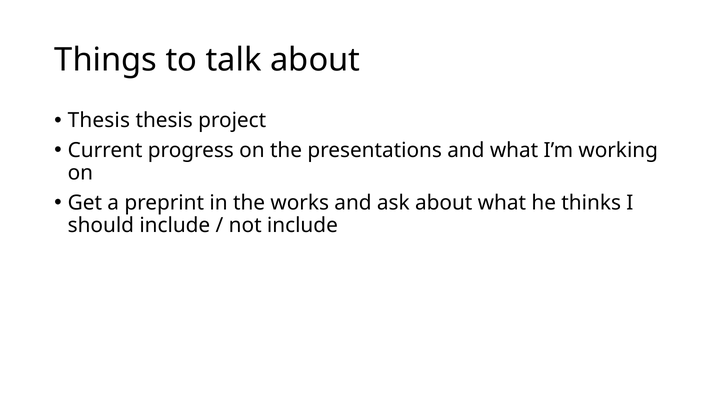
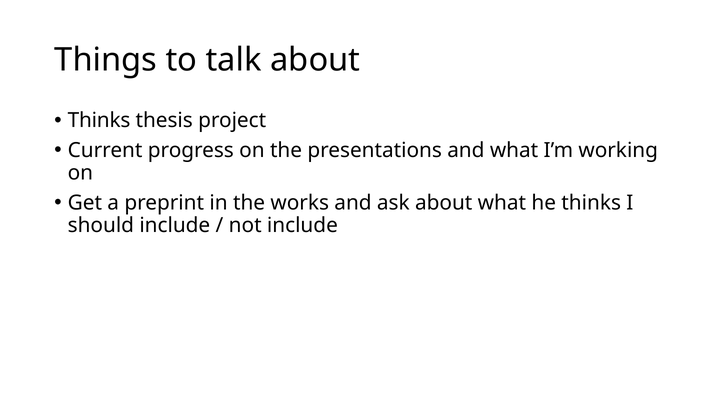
Thesis: Thesis -> Thinks (99, 121)
